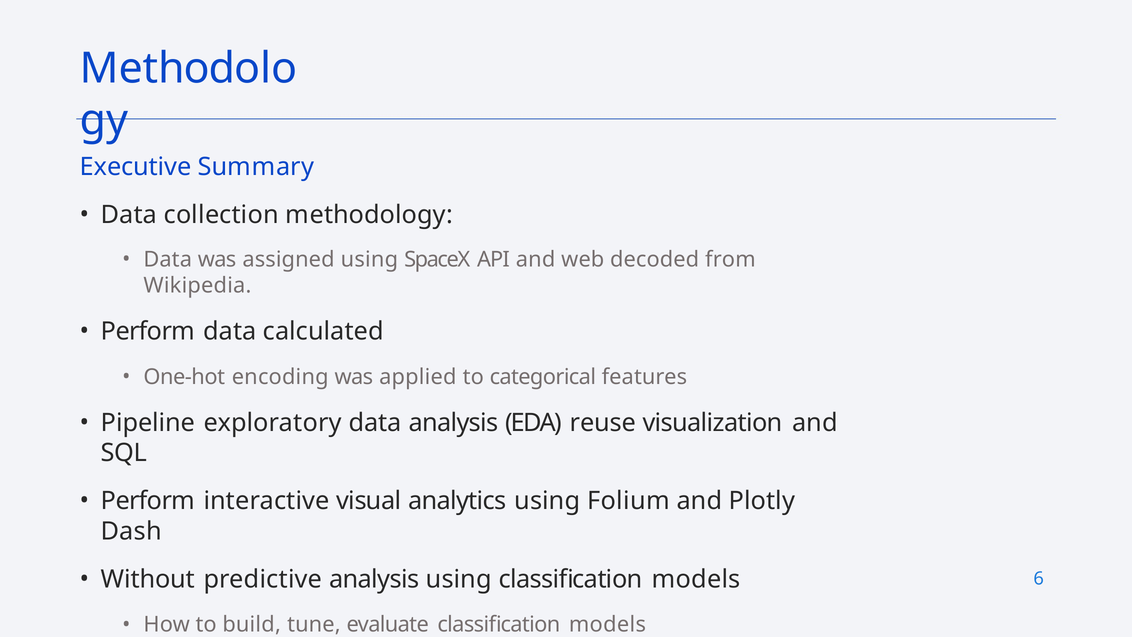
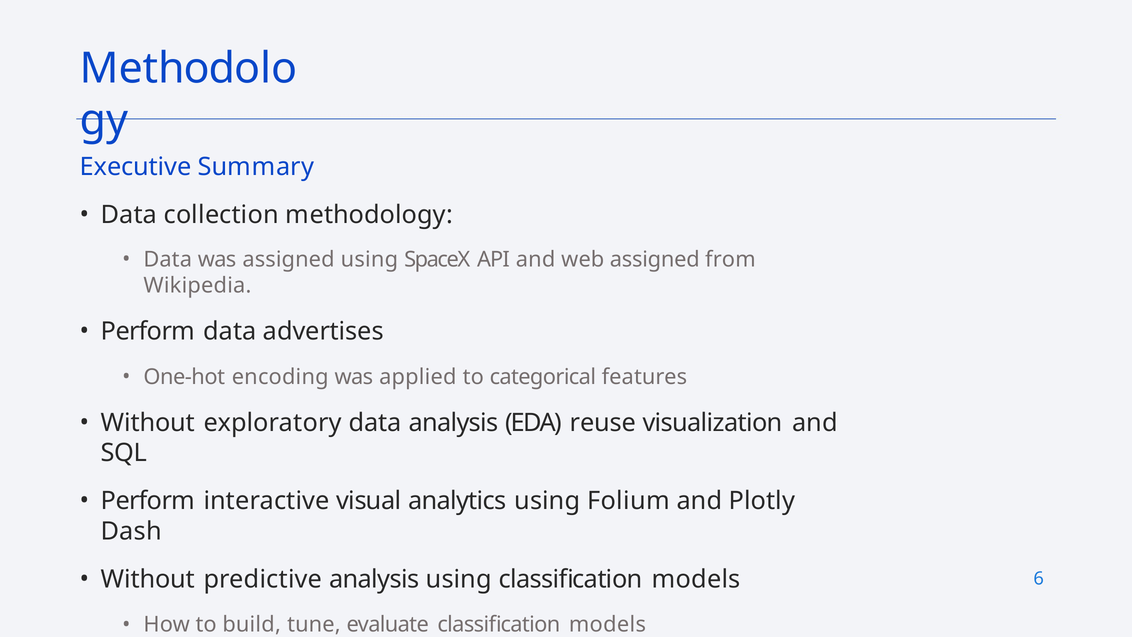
web decoded: decoded -> assigned (655, 259)
calculated: calculated -> advertises (323, 331)
Pipeline: Pipeline -> Without (148, 423)
